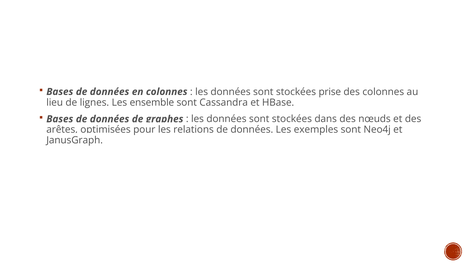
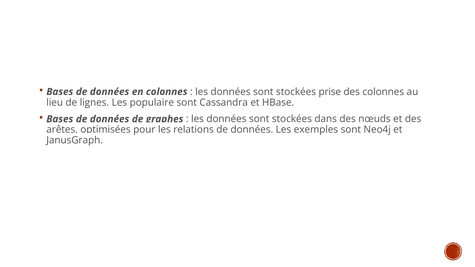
ensemble: ensemble -> populaire (152, 102)
